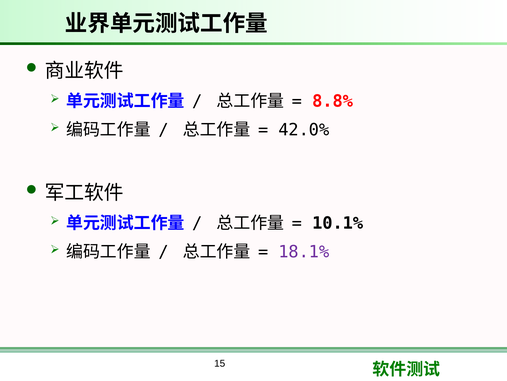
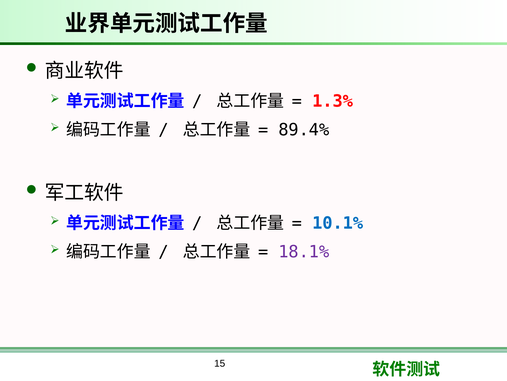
8.8%: 8.8% -> 1.3% (333, 101)
42.0%: 42.0% -> 89.4% (304, 130)
10.1% colour: black -> blue (338, 223)
